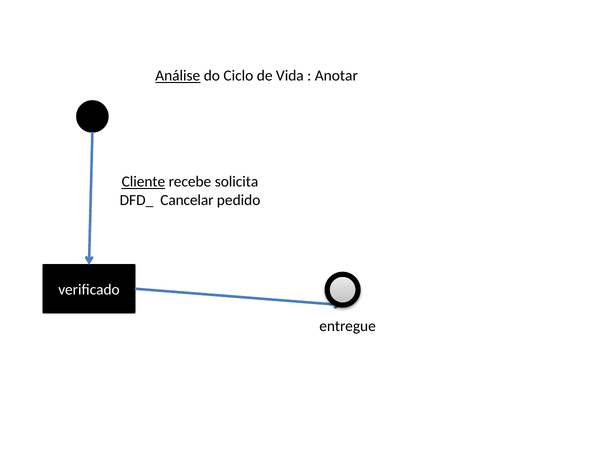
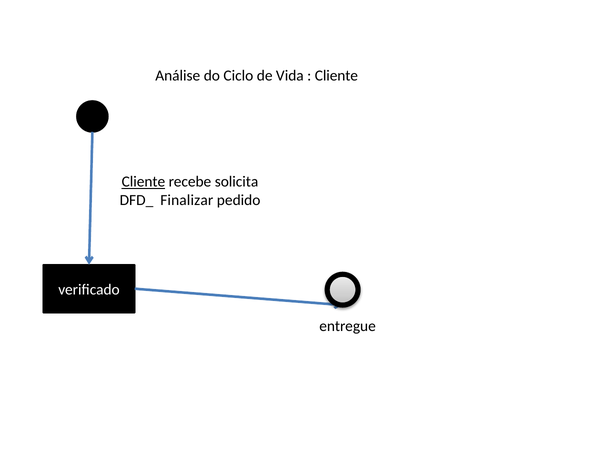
Análise underline: present -> none (178, 76)
Anotar: Anotar -> Cliente (336, 76)
Cancelar: Cancelar -> Finalizar (187, 200)
